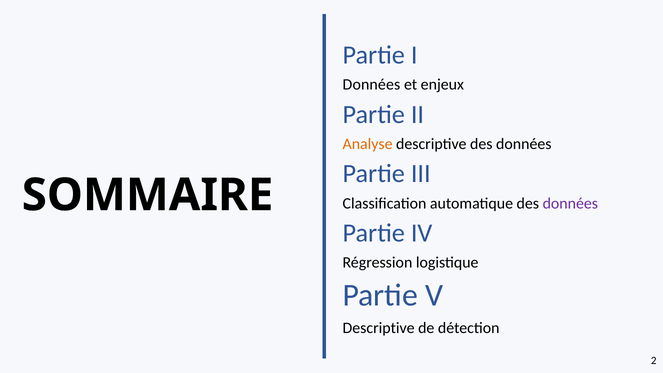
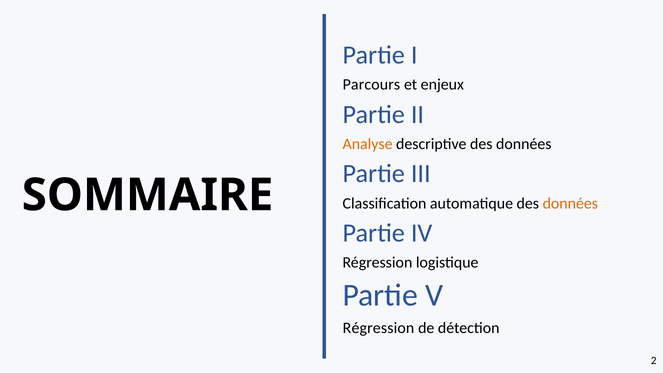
Données: Données -> Parcours (371, 85)
données colour: purple -> orange (570, 203)
Descriptive: Descriptive -> Régression (379, 328)
